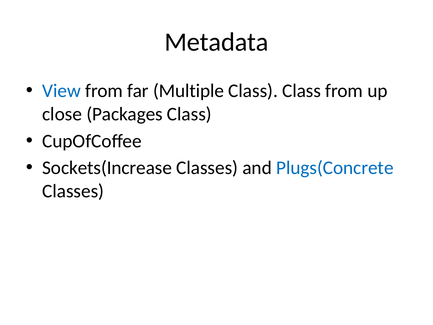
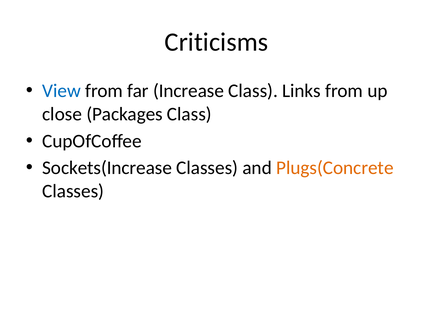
Metadata: Metadata -> Criticisms (216, 42)
Multiple: Multiple -> Increase (188, 91)
Class Class: Class -> Links (302, 91)
Plugs(Concrete colour: blue -> orange (335, 168)
